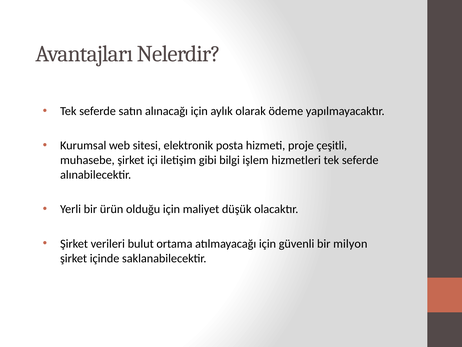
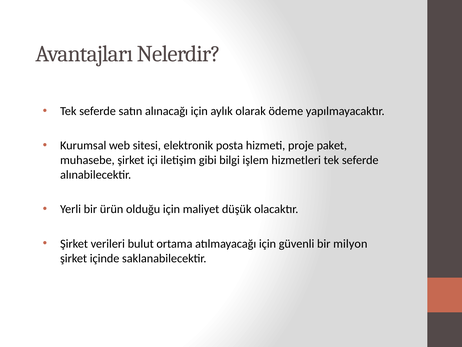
çeşitli: çeşitli -> paket (332, 145)
